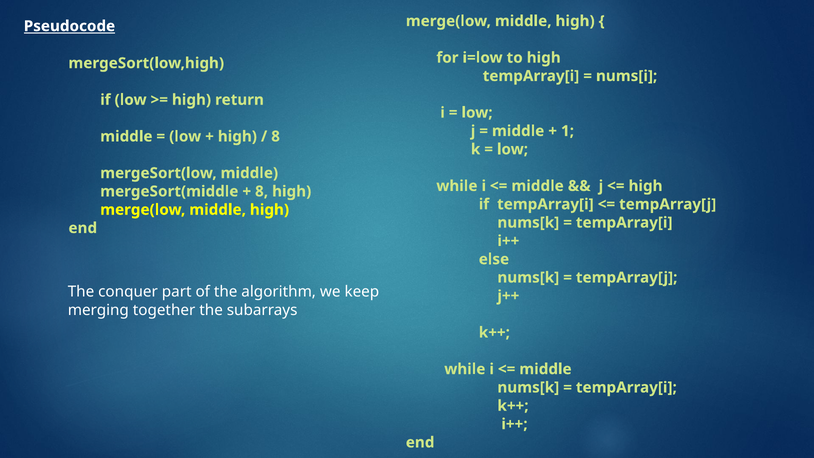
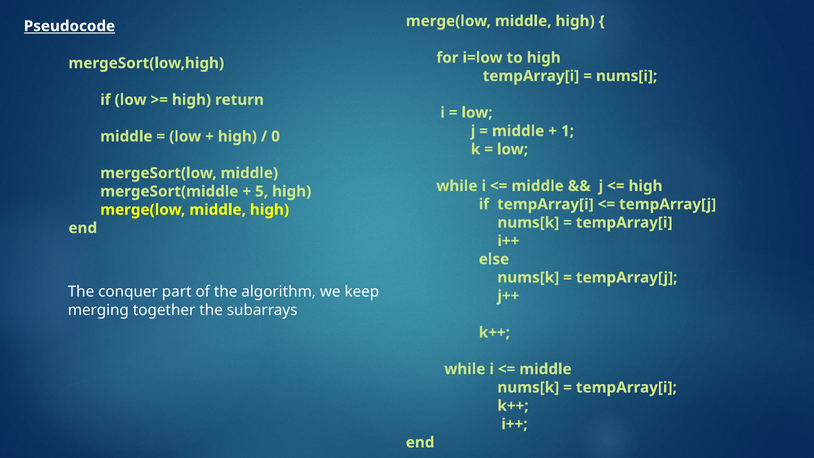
8: 8 -> 0 (276, 136)
8: 8 -> 5 (262, 191)
